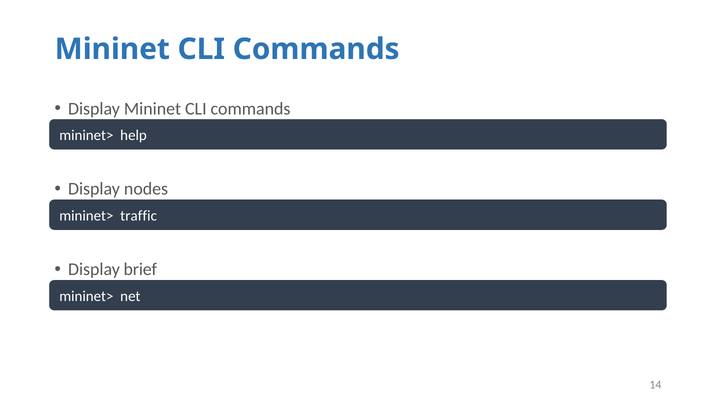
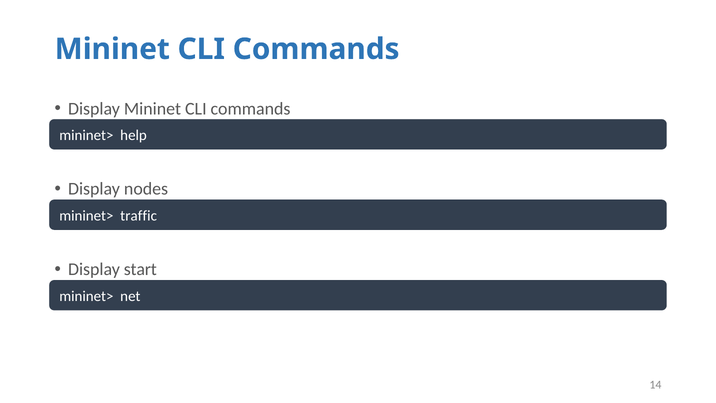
brief: brief -> start (140, 269)
